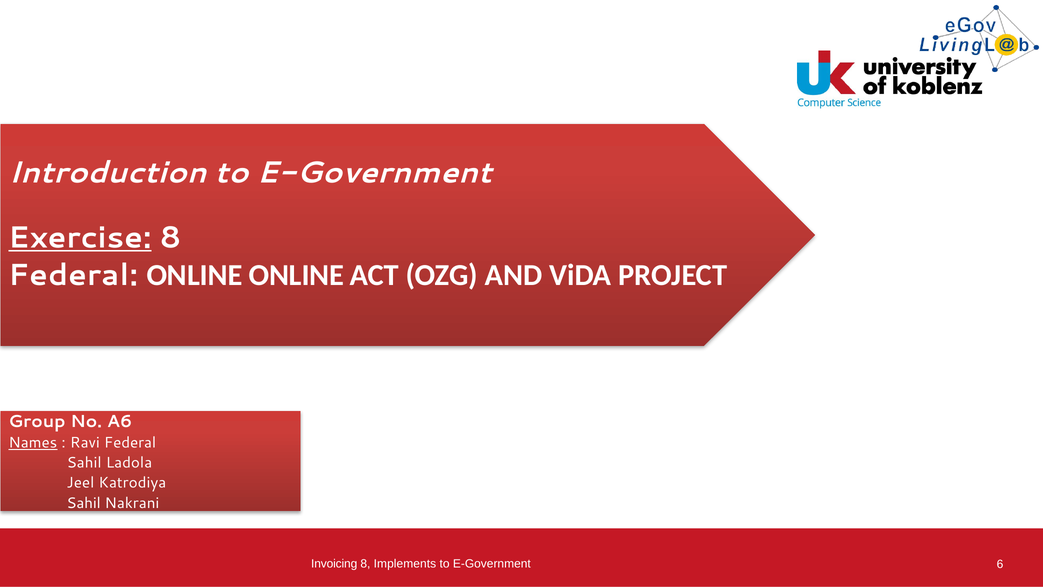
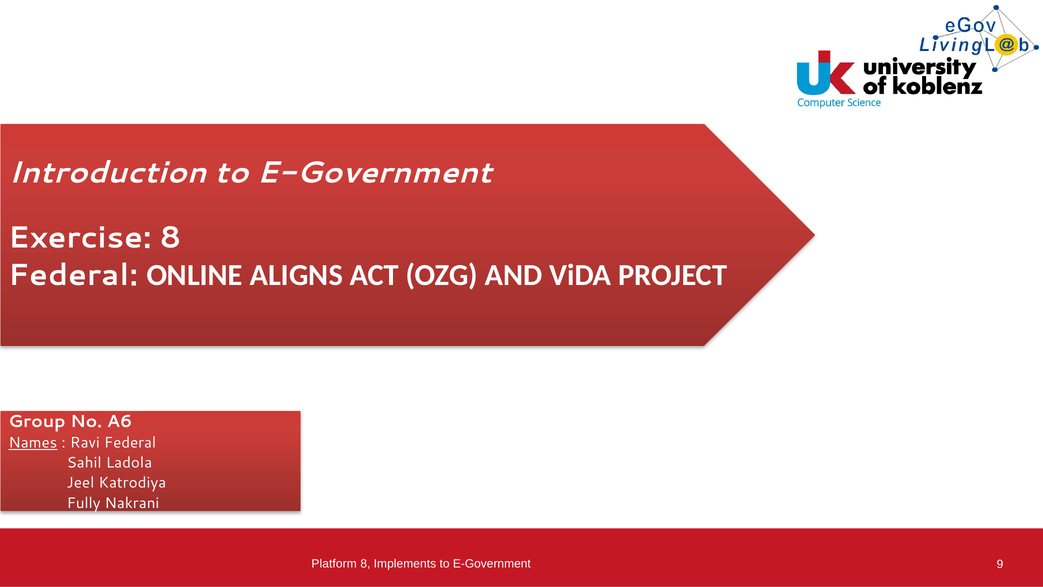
Exercise underline: present -> none (80, 237)
ONLINE ONLINE: ONLINE -> ALIGNS (296, 275)
Sahil: Sahil -> Fully (84, 503)
Invoicing: Invoicing -> Platform (334, 564)
6: 6 -> 9 (1000, 564)
